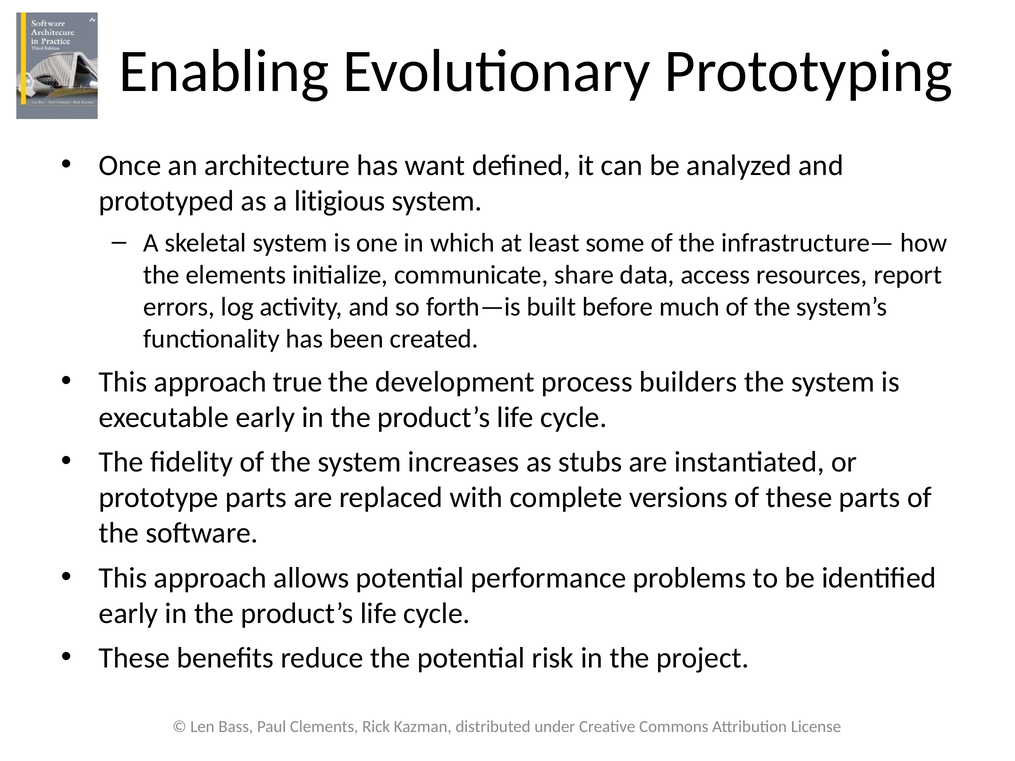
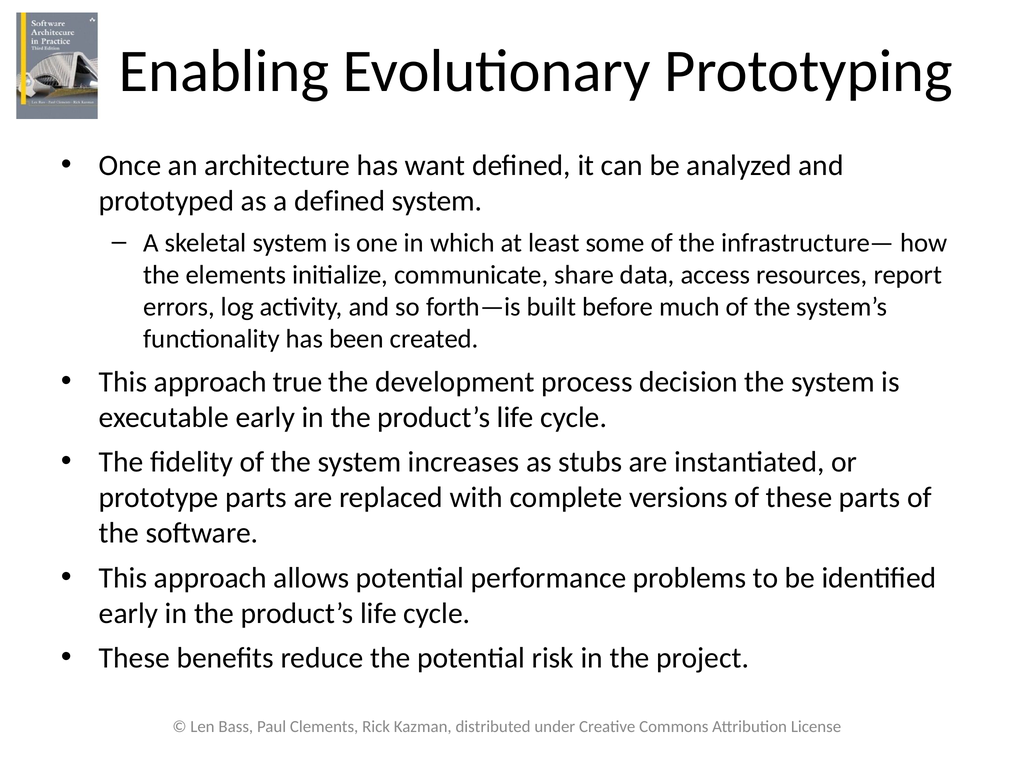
a litigious: litigious -> defined (340, 201)
builders: builders -> decision (689, 382)
